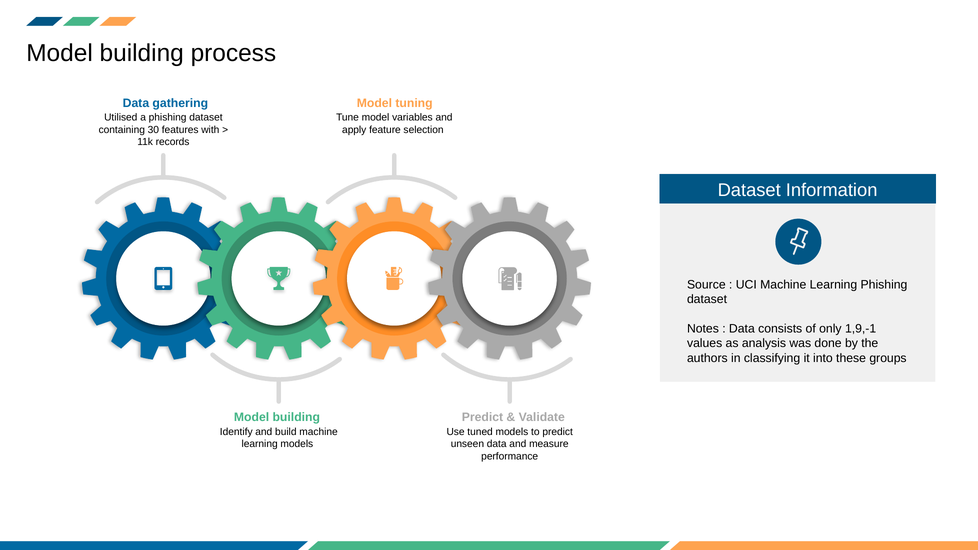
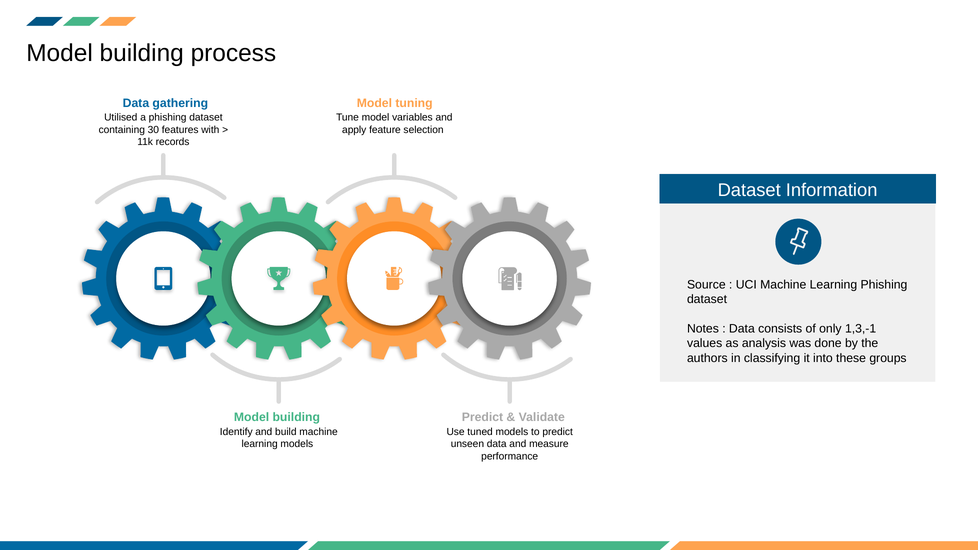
1,9,-1: 1,9,-1 -> 1,3,-1 (861, 329)
